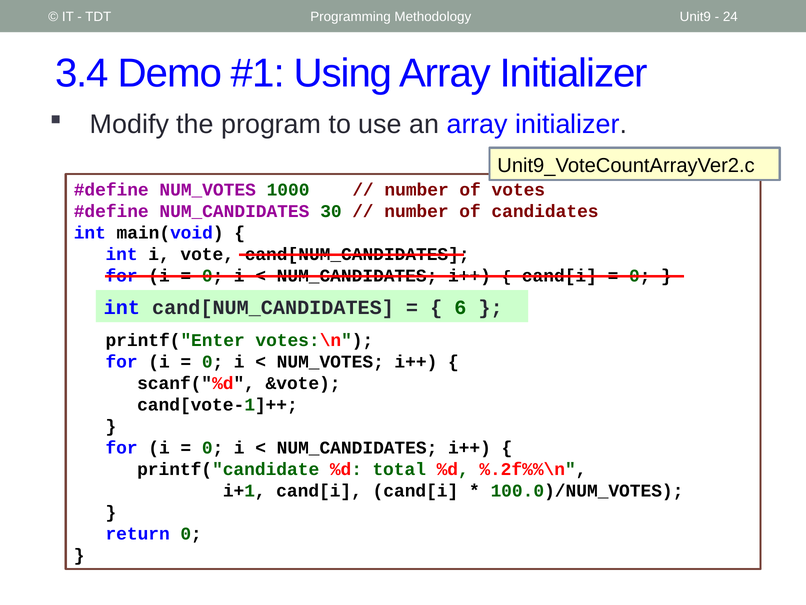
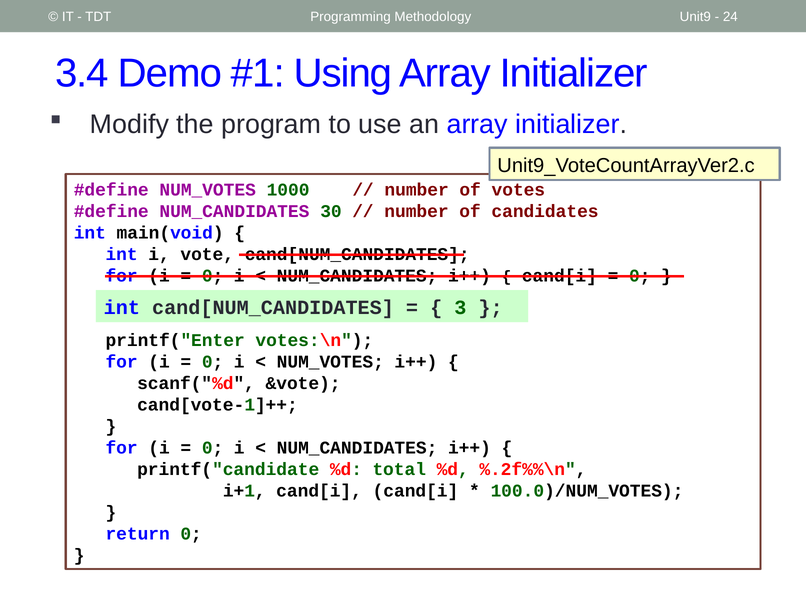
6: 6 -> 3 (460, 307)
